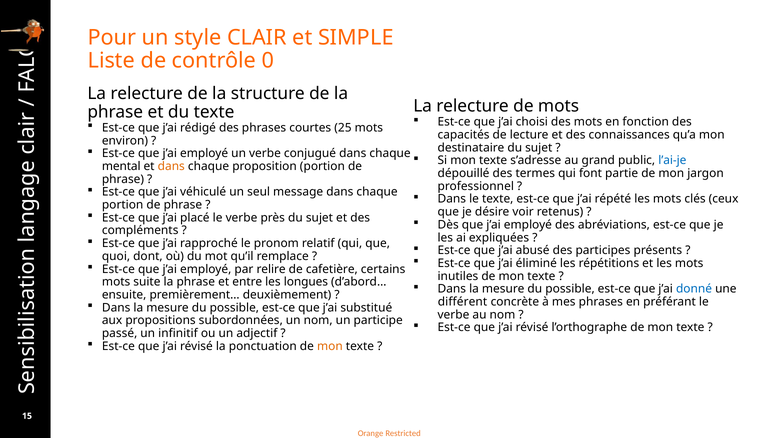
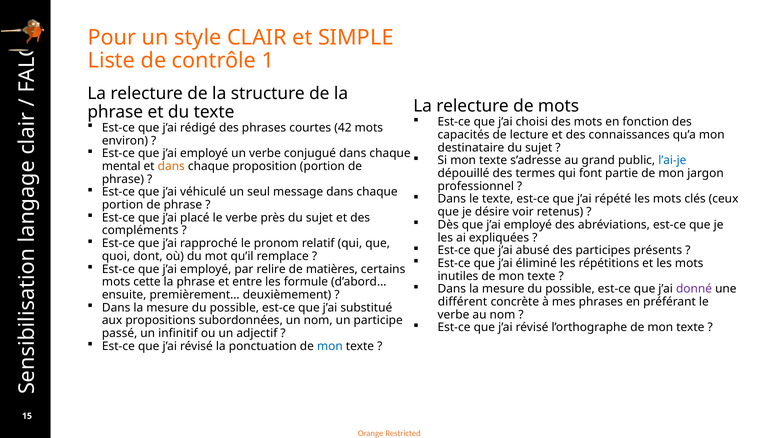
0: 0 -> 1 (268, 61)
25: 25 -> 42 (343, 128)
cafetière: cafetière -> matières (332, 269)
suite: suite -> cette (147, 282)
longues: longues -> formule (306, 282)
donné colour: blue -> purple (694, 289)
mon colour: orange -> blue (330, 346)
